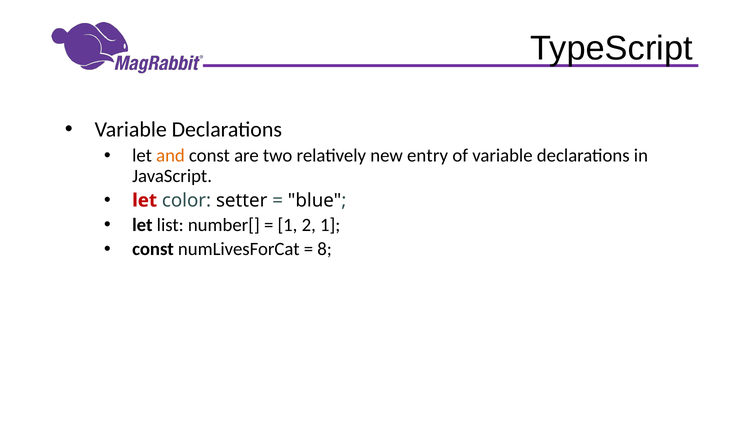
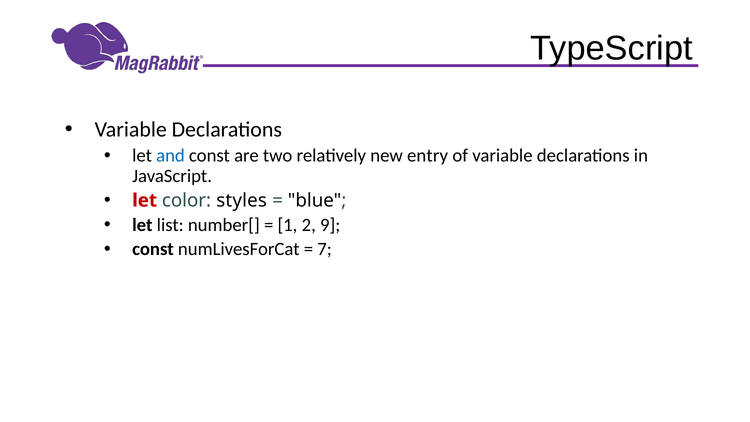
and colour: orange -> blue (171, 156)
setter: setter -> styles (242, 200)
2 1: 1 -> 9 (330, 225)
8: 8 -> 7 (325, 249)
